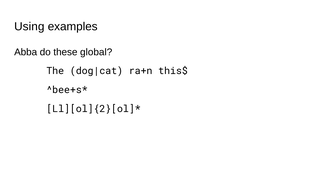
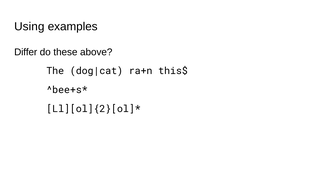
Abba: Abba -> Differ (26, 52)
global: global -> above (96, 52)
